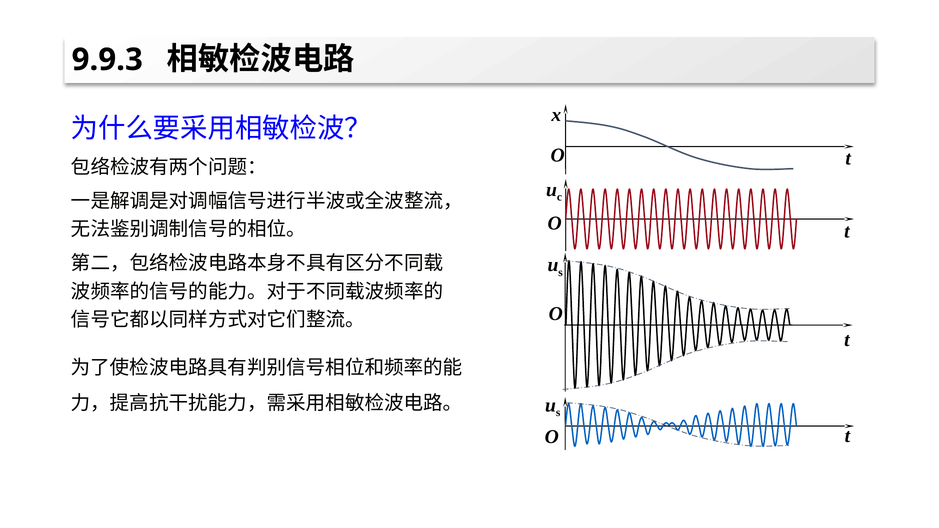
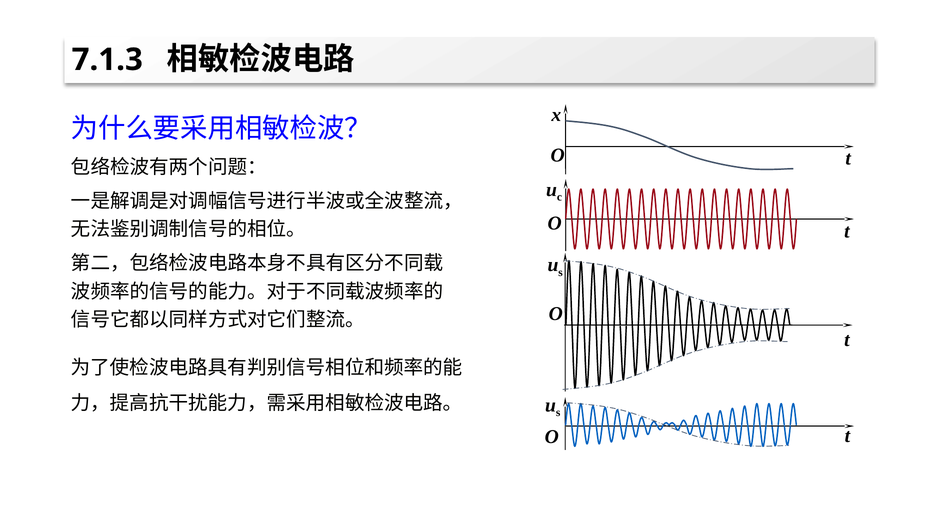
9.9.3: 9.9.3 -> 7.1.3 (107, 60)
